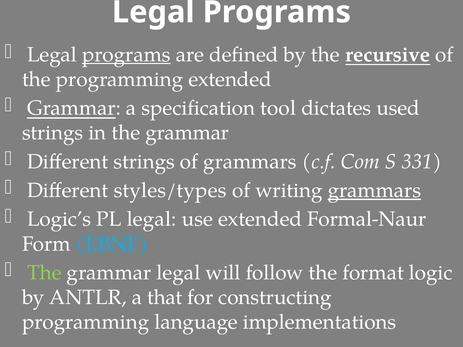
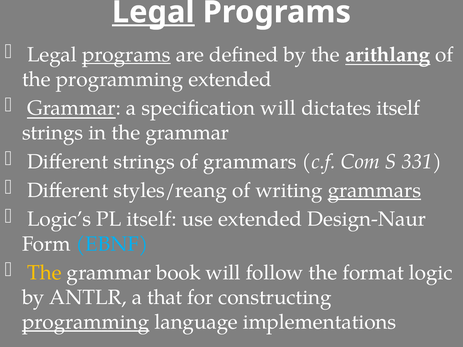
Legal underline: none -> present (153, 12)
recursive: recursive -> arithlang (388, 55)
specification tool: tool -> will (278, 108)
dictates used: used -> itself (398, 108)
styles/types: styles/types -> styles/reang (170, 191)
PL legal: legal -> itself (152, 219)
Formal-Naur: Formal-Naur -> Design-Naur (367, 219)
The colour: light green -> yellow (44, 273)
grammar legal: legal -> book (179, 273)
programming underline: none -> present (86, 322)
